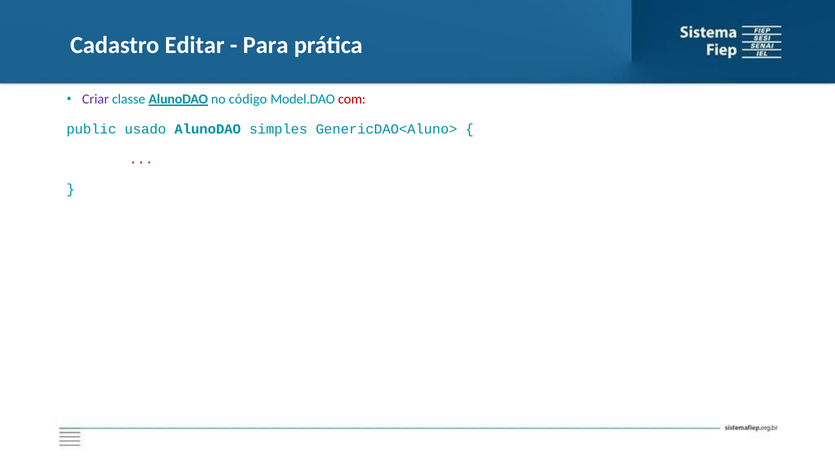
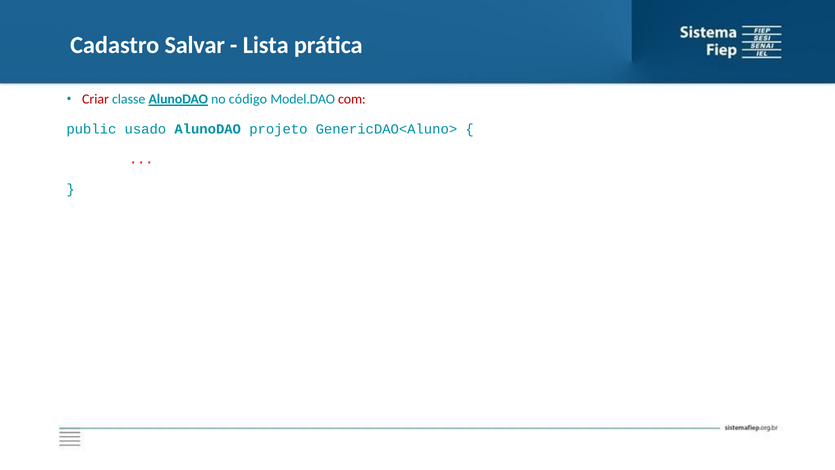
Editar: Editar -> Salvar (195, 45)
Para: Para -> Lista (266, 45)
Criar colour: purple -> red (95, 99)
simples: simples -> projeto (278, 129)
